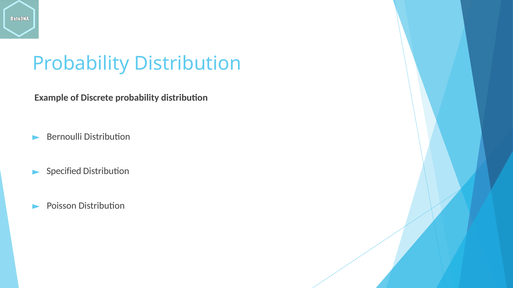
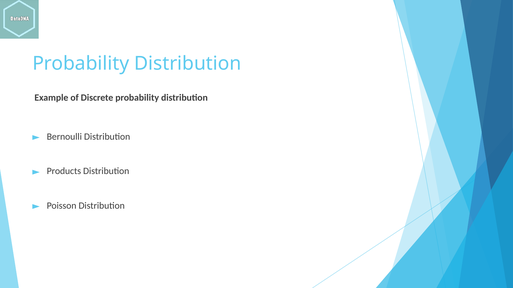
Specified: Specified -> Products (64, 171)
